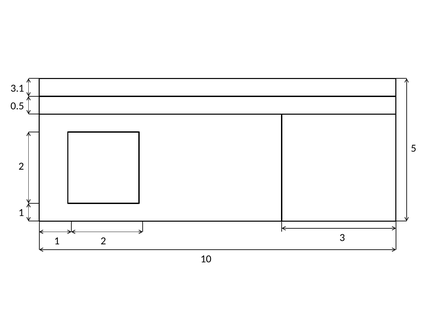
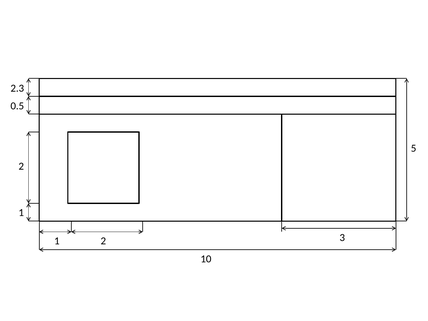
3.1: 3.1 -> 2.3 (17, 88)
